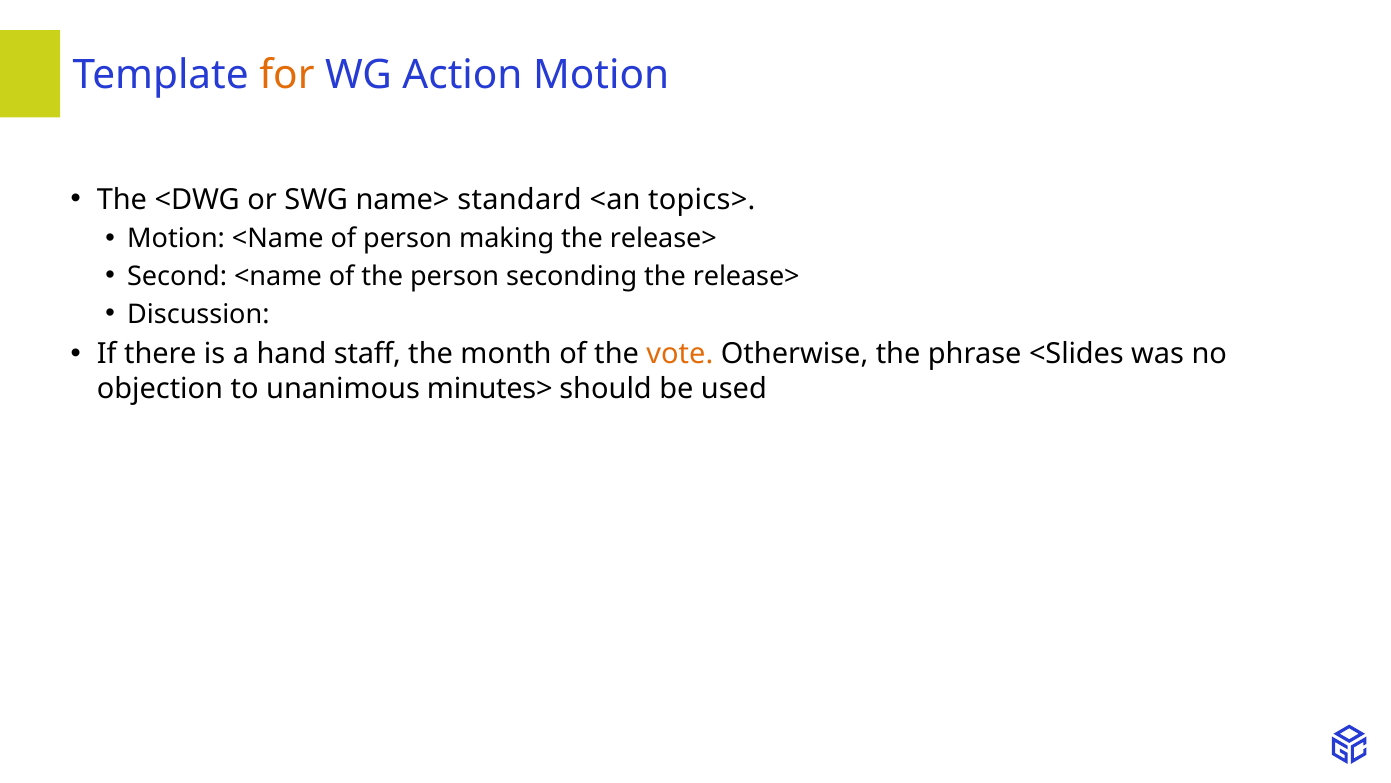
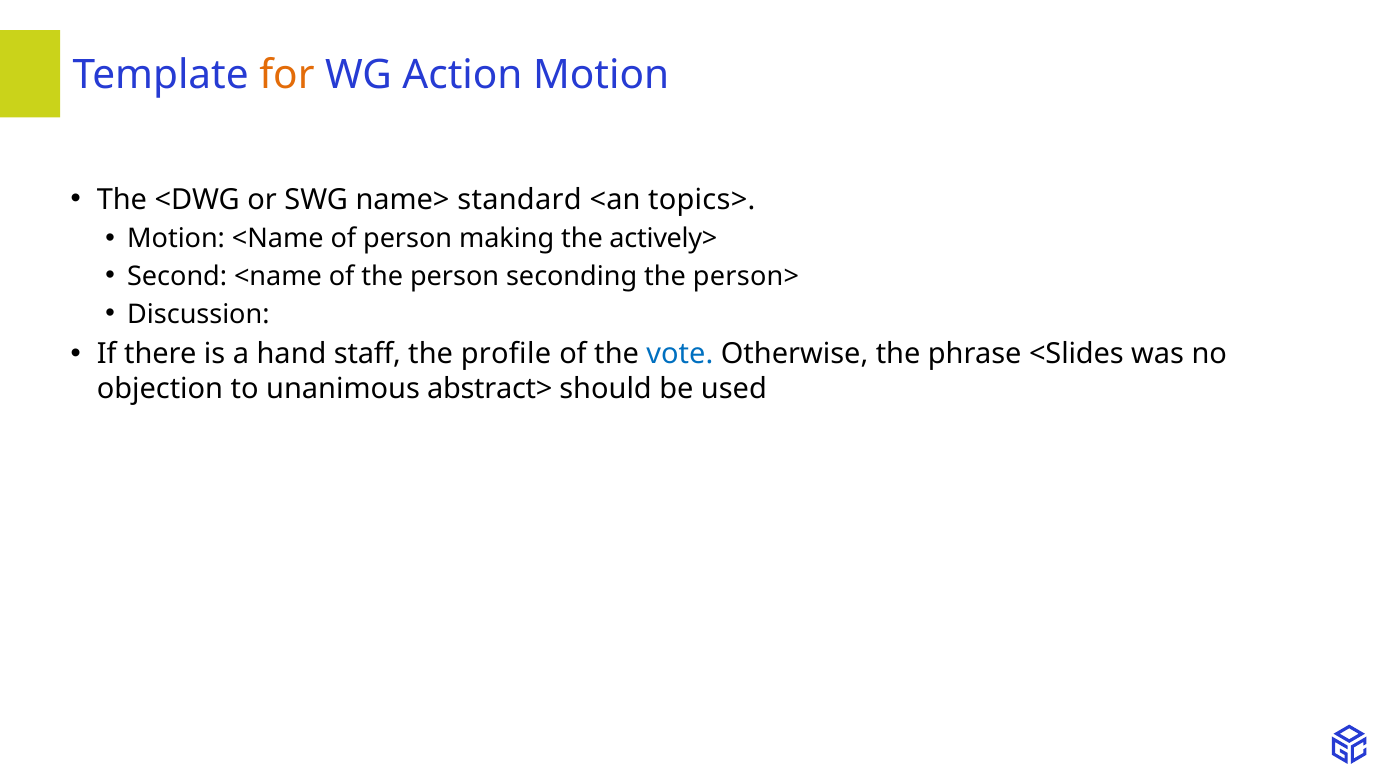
making the release>: release> -> actively> (663, 238)
seconding the release>: release> -> person> (746, 276)
month: month -> profile (506, 354)
vote colour: orange -> blue (680, 354)
minutes>: minutes> -> abstract> (490, 389)
